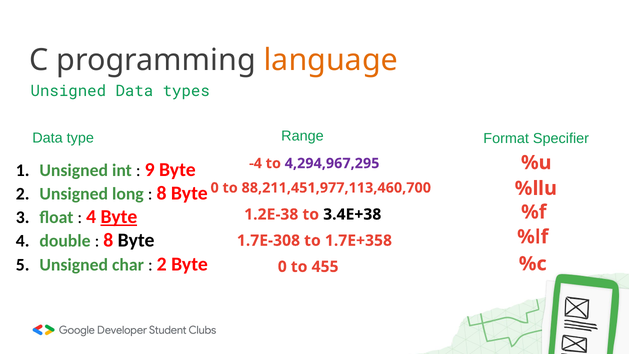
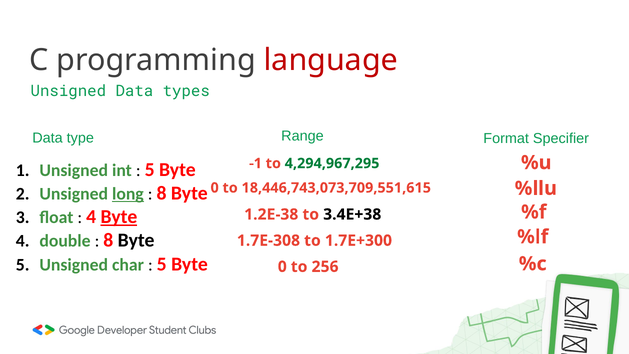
language colour: orange -> red (331, 60)
-4: -4 -> -1 (256, 163)
4,294,967,295 colour: purple -> green (332, 163)
9: 9 -> 5 (150, 170)
88,211,451,977,113,460,700: 88,211,451,977,113,460,700 -> 18,446,743,073,709,551,615 (336, 188)
long underline: none -> present (128, 194)
1.7E+358: 1.7E+358 -> 1.7E+300 (358, 240)
2: 2 -> 5 (162, 264)
455: 455 -> 256 (325, 267)
